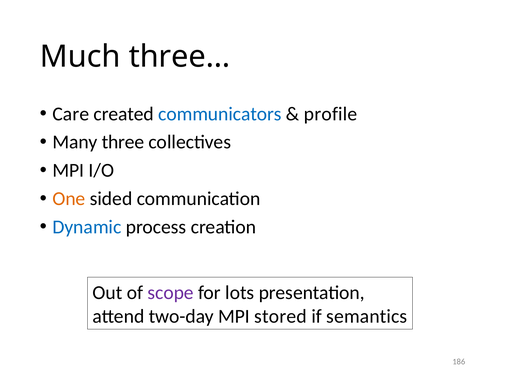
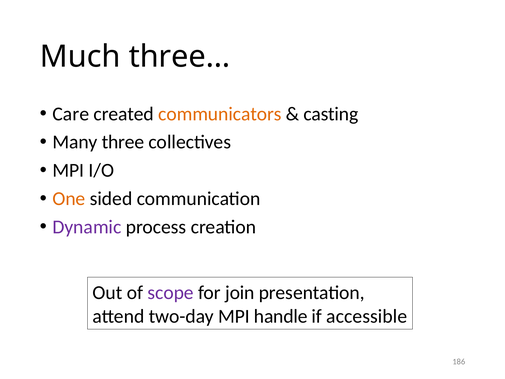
communicators colour: blue -> orange (220, 114)
profile: profile -> casting (331, 114)
Dynamic colour: blue -> purple (87, 227)
lots: lots -> join (240, 292)
stored: stored -> handle (281, 316)
semantics: semantics -> accessible (367, 316)
